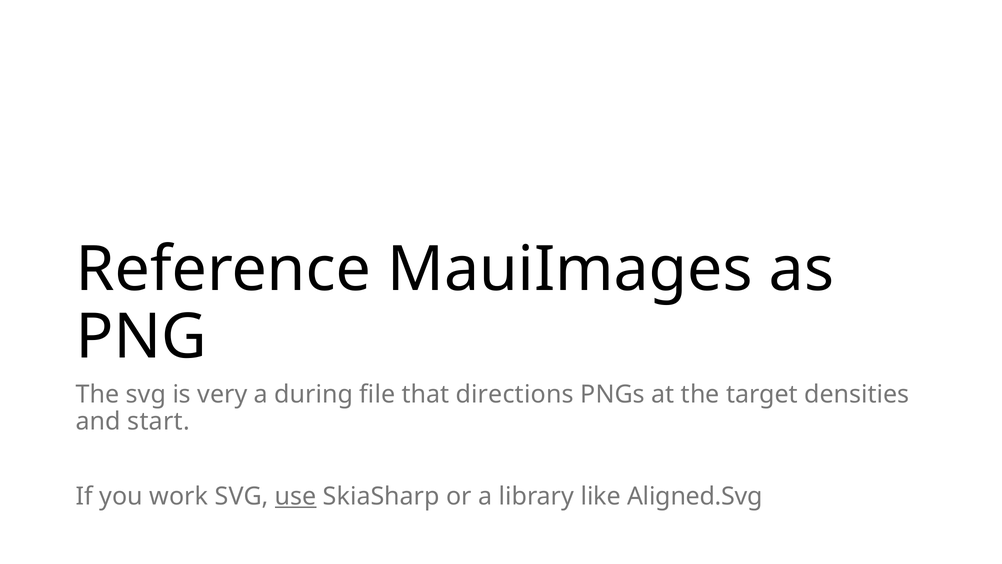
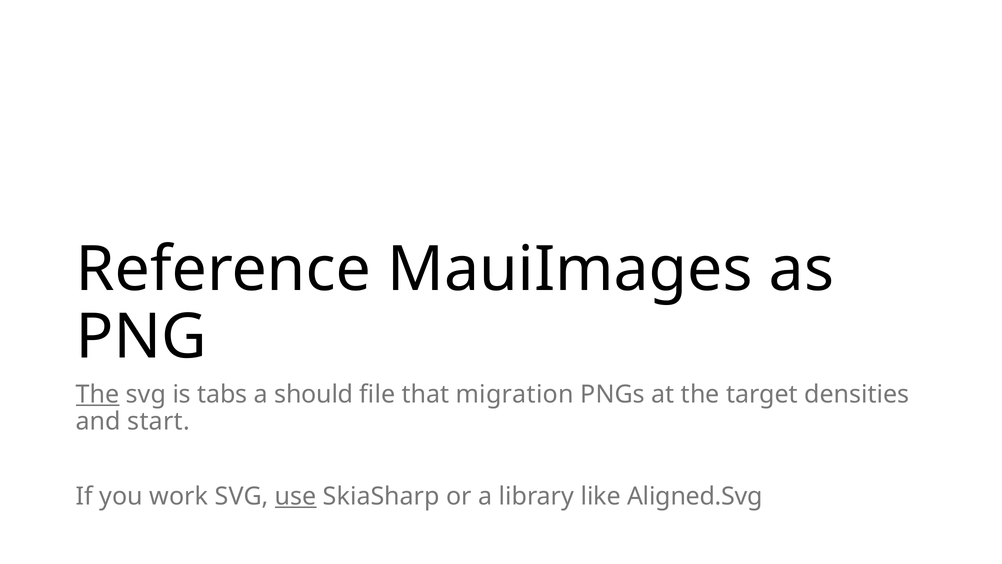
The underline: none -> present (98, 394)
very: very -> tabs (222, 394)
during: during -> should (314, 394)
directions: directions -> migration (515, 394)
